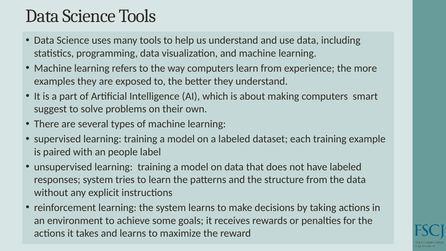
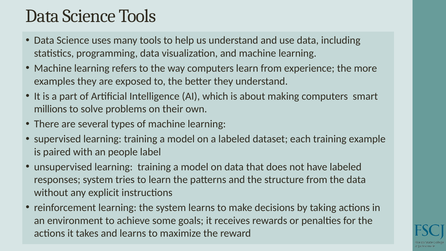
suggest: suggest -> millions (50, 109)
